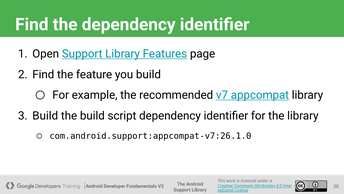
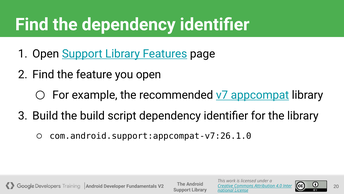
you build: build -> open (149, 74)
